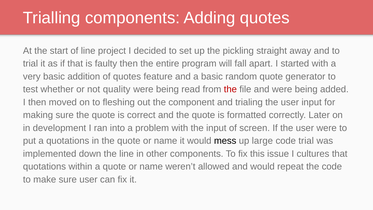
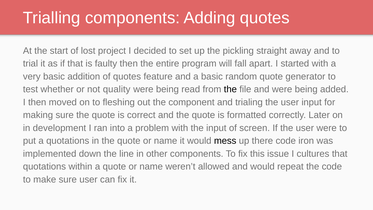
of line: line -> lost (88, 51)
the colour: red -> black (230, 89)
large: large -> there (262, 141)
code trial: trial -> iron (306, 141)
